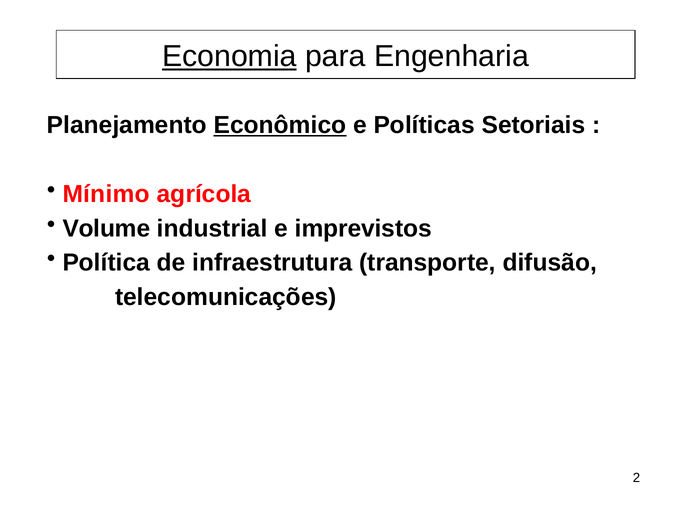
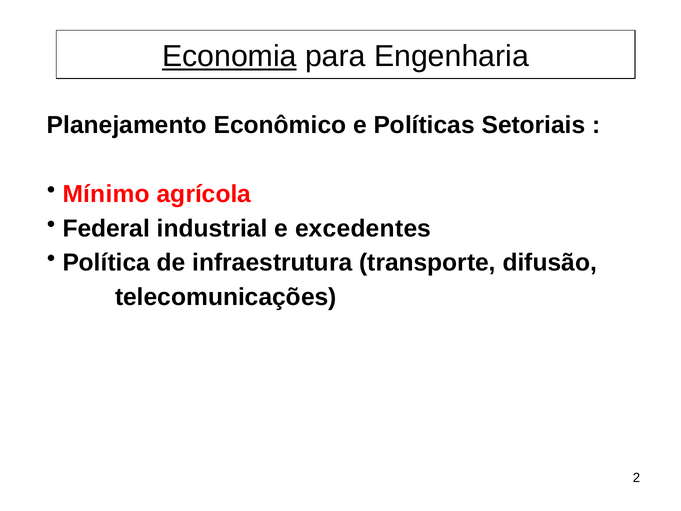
Econômico underline: present -> none (280, 125)
Volume: Volume -> Federal (106, 228)
imprevistos: imprevistos -> excedentes (363, 228)
